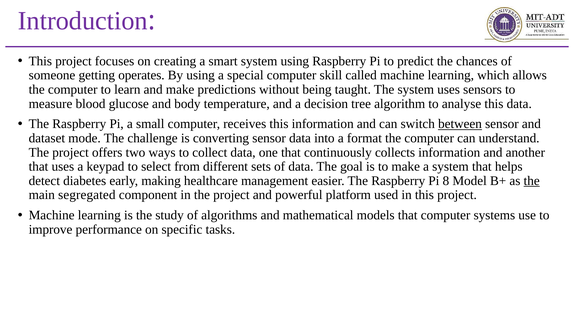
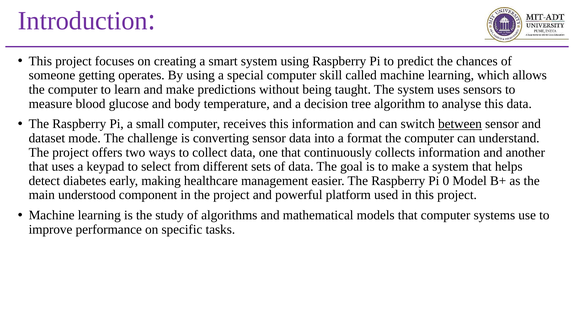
8: 8 -> 0 (446, 181)
the underline: present -> none (532, 181)
segregated: segregated -> understood (87, 195)
